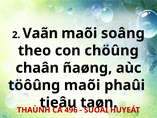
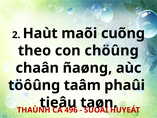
Vaãn: Vaãn -> Haùt (40, 33)
soâng: soâng -> cuõng (123, 33)
töôûng maõi: maõi -> taâm (82, 85)
